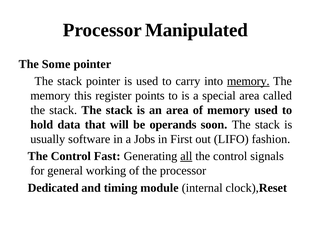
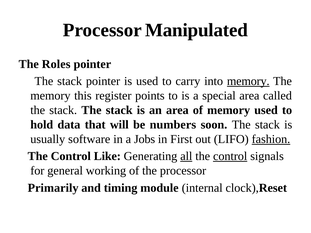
Some: Some -> Roles (56, 64)
operands: operands -> numbers (173, 125)
fashion underline: none -> present (271, 139)
Fast: Fast -> Like (107, 156)
control underline: none -> present (230, 156)
Dedicated: Dedicated -> Primarily (53, 188)
